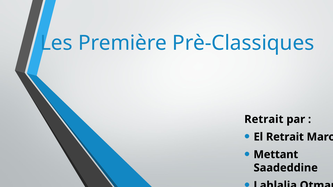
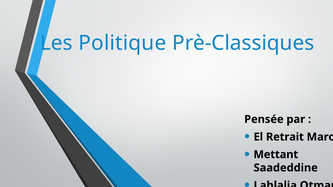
Première: Première -> Politique (122, 43)
Retrait: Retrait -> Pensée (264, 119)
